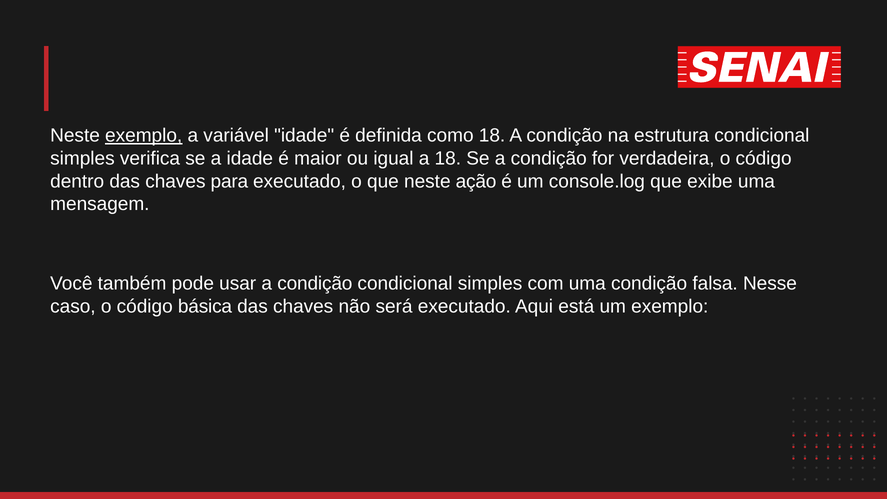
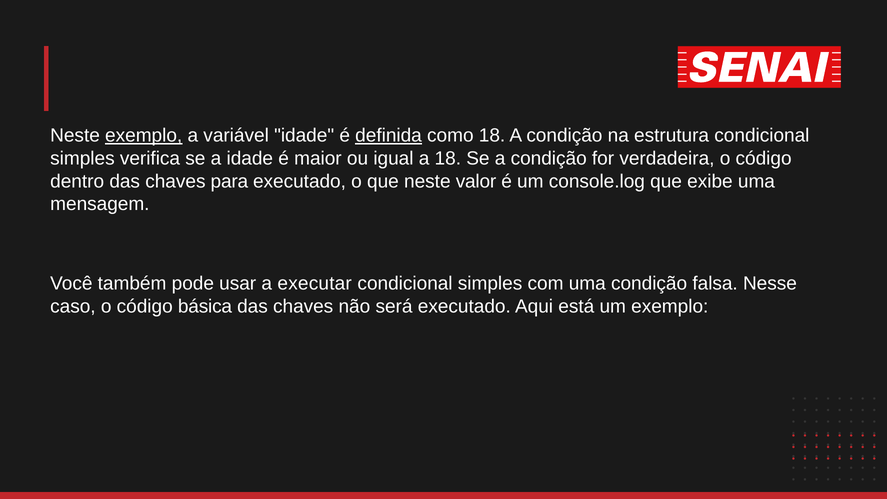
definida underline: none -> present (389, 136)
ação: ação -> valor (476, 181)
usar a condição: condição -> executar (315, 283)
